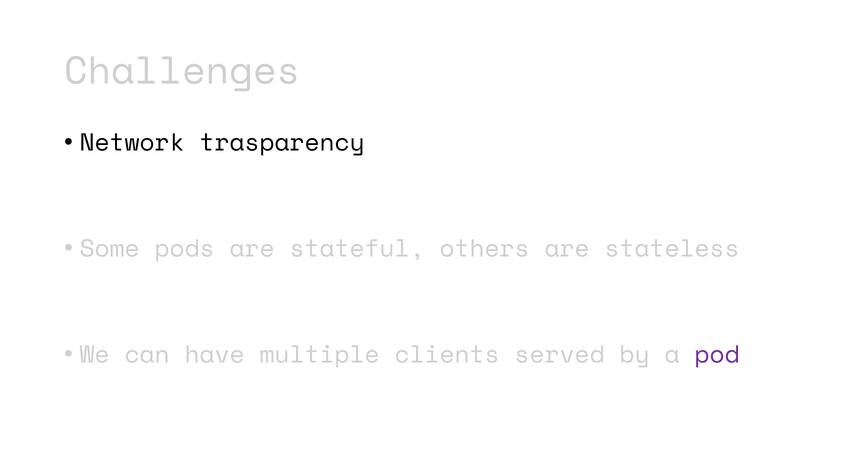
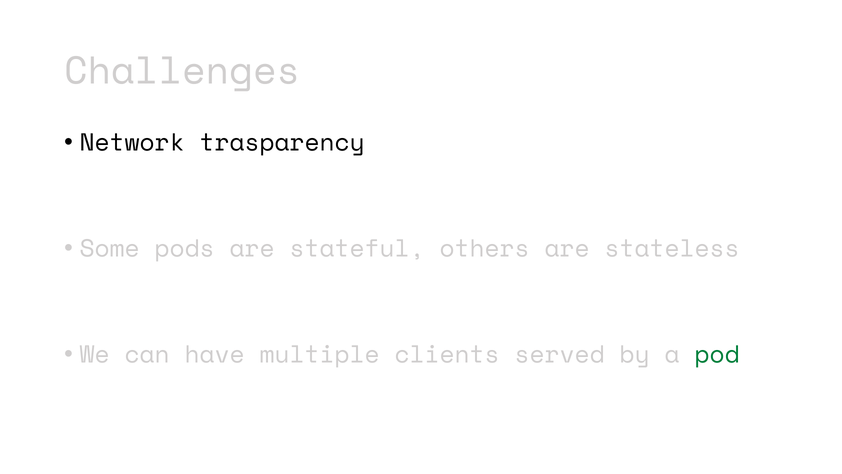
pod colour: purple -> green (717, 354)
